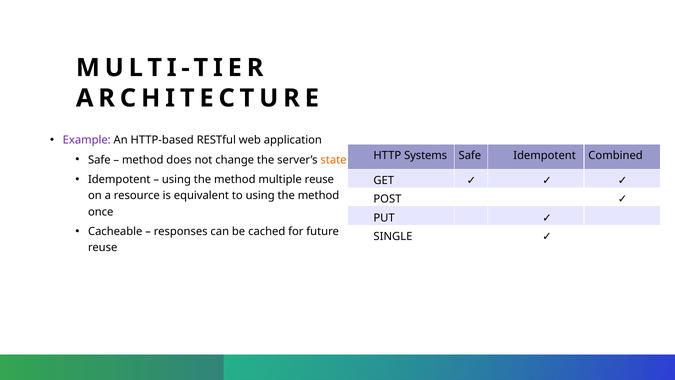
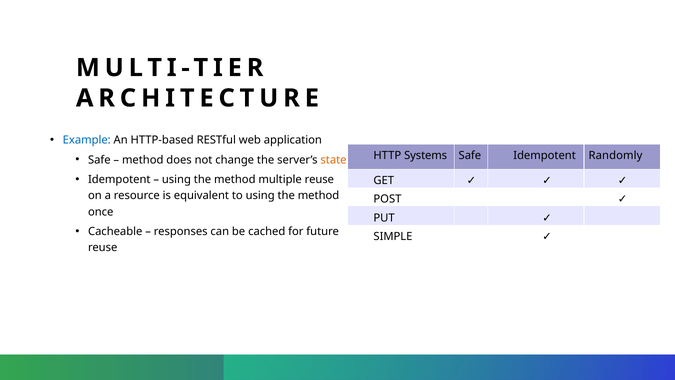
Example colour: purple -> blue (87, 140)
Combined: Combined -> Randomly (616, 155)
SINGLE: SINGLE -> SIMPLE (393, 236)
